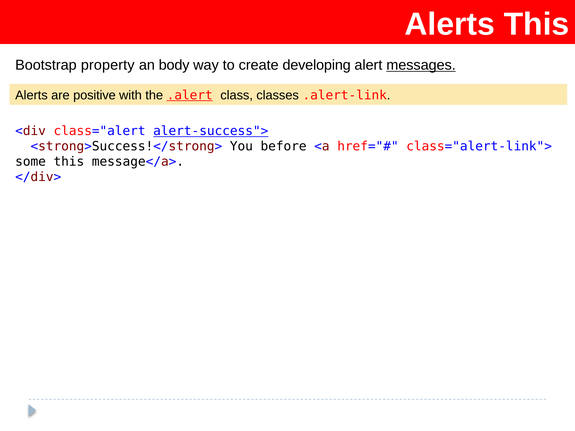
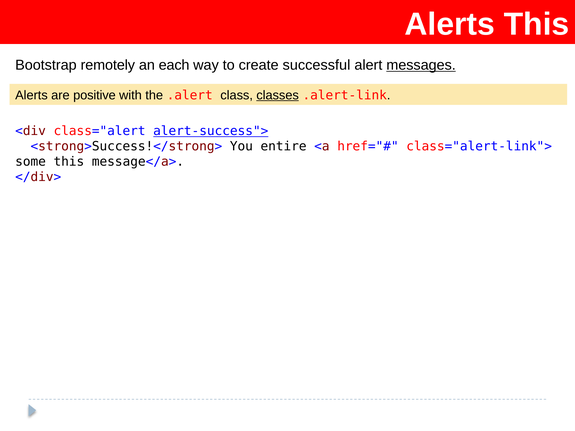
property: property -> remotely (108, 65)
body: body -> each (174, 65)
developing: developing -> successful (317, 65)
.alert underline: present -> none (190, 95)
classes underline: none -> present (278, 95)
before: before -> entire (284, 146)
